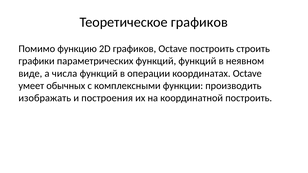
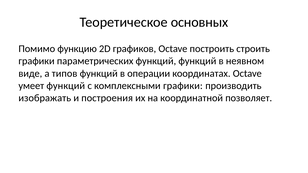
Теоретическое графиков: графиков -> основных (200, 22)
числа: числа -> типов (65, 73)
умеет обычных: обычных -> функций (66, 86)
комплексными функции: функции -> графики (183, 86)
координатной построить: построить -> позволяет (249, 98)
